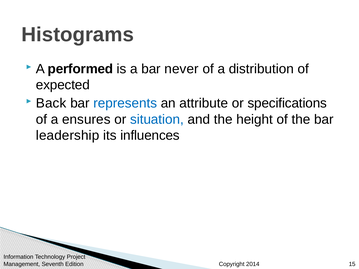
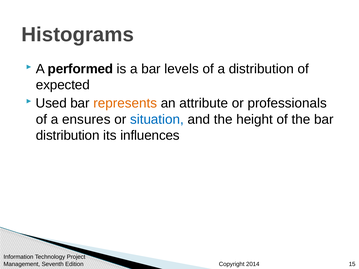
never: never -> levels (182, 69)
Back: Back -> Used (51, 103)
represents colour: blue -> orange (125, 103)
specifications: specifications -> professionals (287, 103)
leadership: leadership -> distribution (68, 136)
